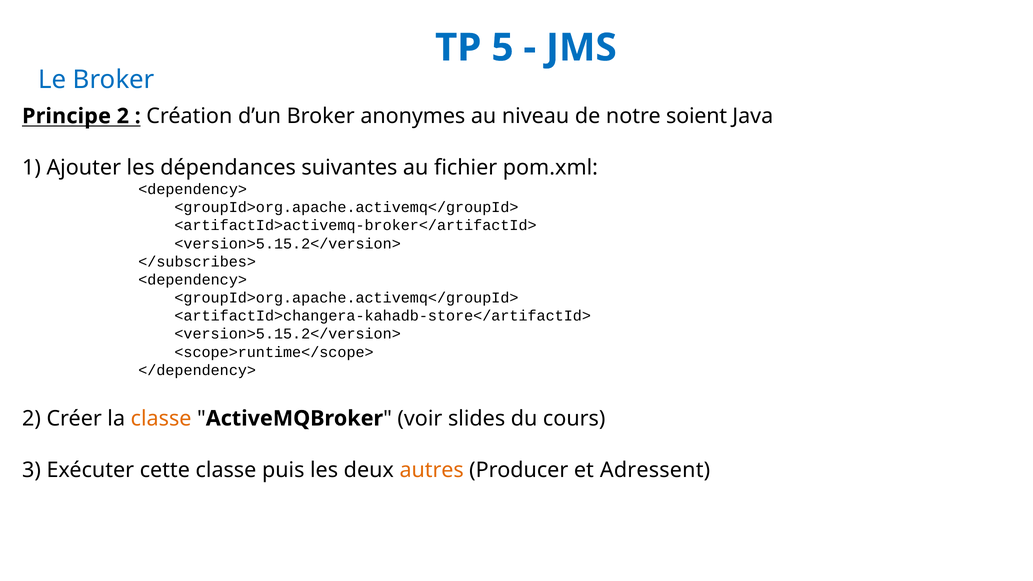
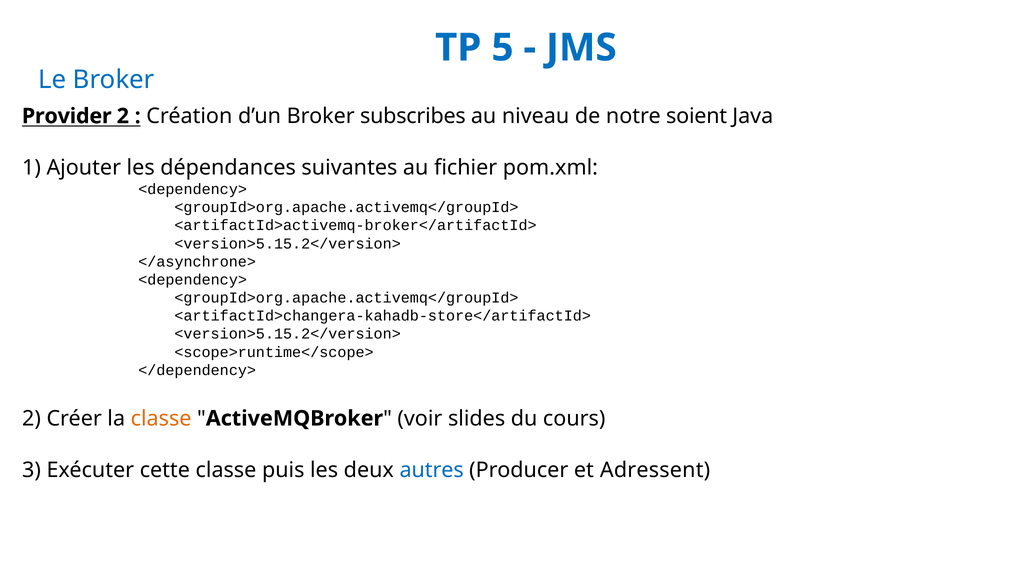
Principe: Principe -> Provider (67, 116)
anonymes: anonymes -> subscribes (413, 116)
</subscribes>: </subscribes> -> </asynchrone> (197, 262)
autres colour: orange -> blue (432, 470)
